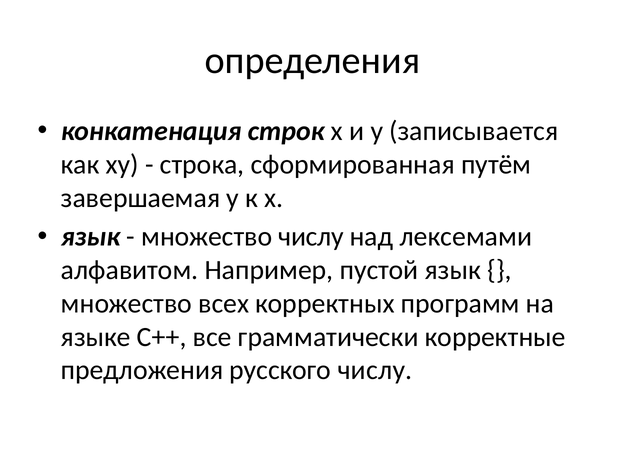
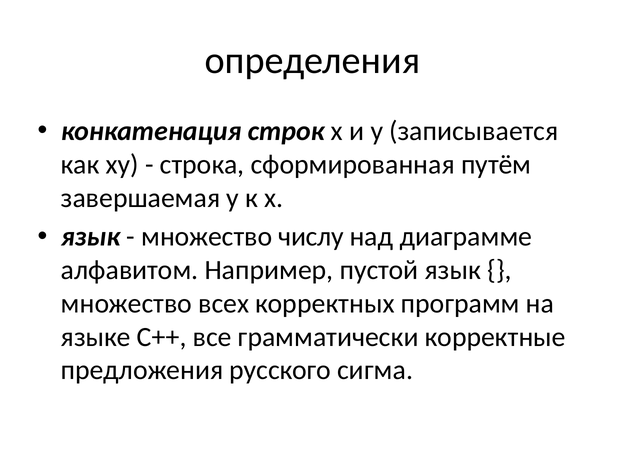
лексемами: лексемами -> диаграмме (466, 237)
русского числу: числу -> сигма (375, 370)
